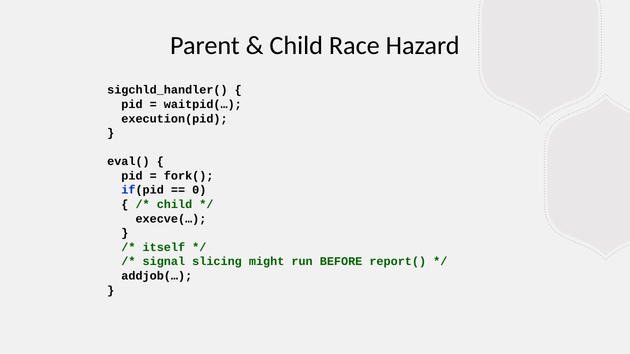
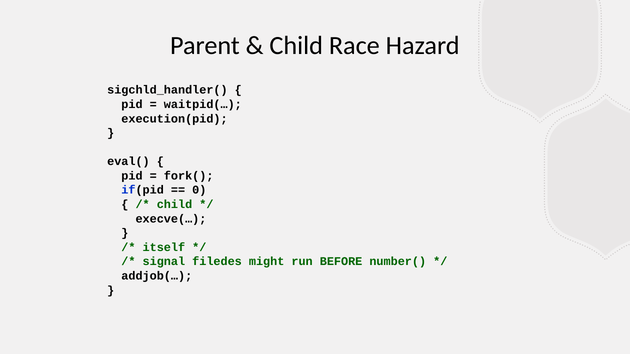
slicing: slicing -> filedes (217, 262)
report(: report( -> number( (398, 262)
